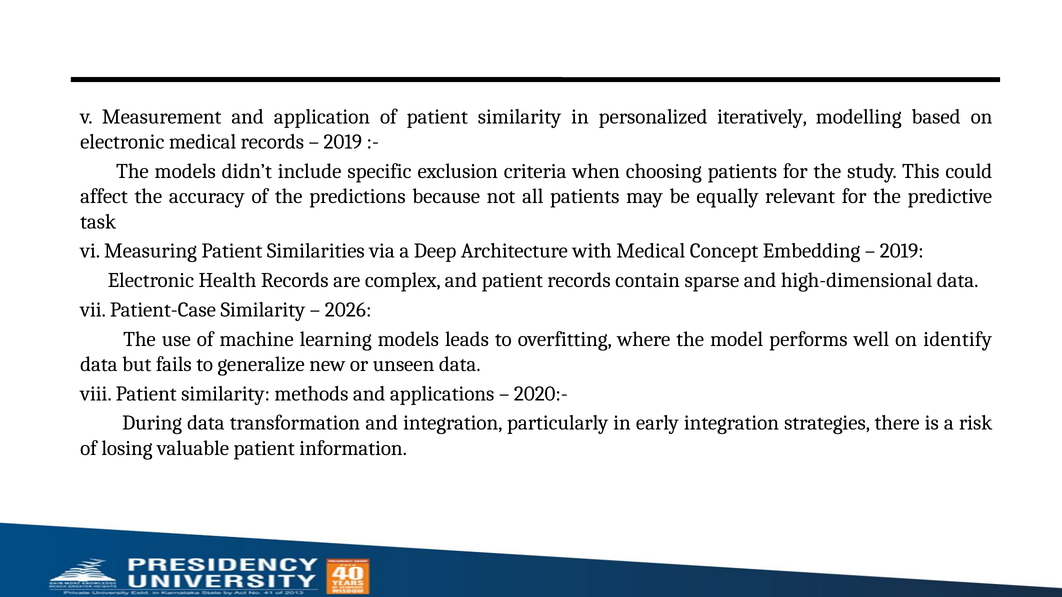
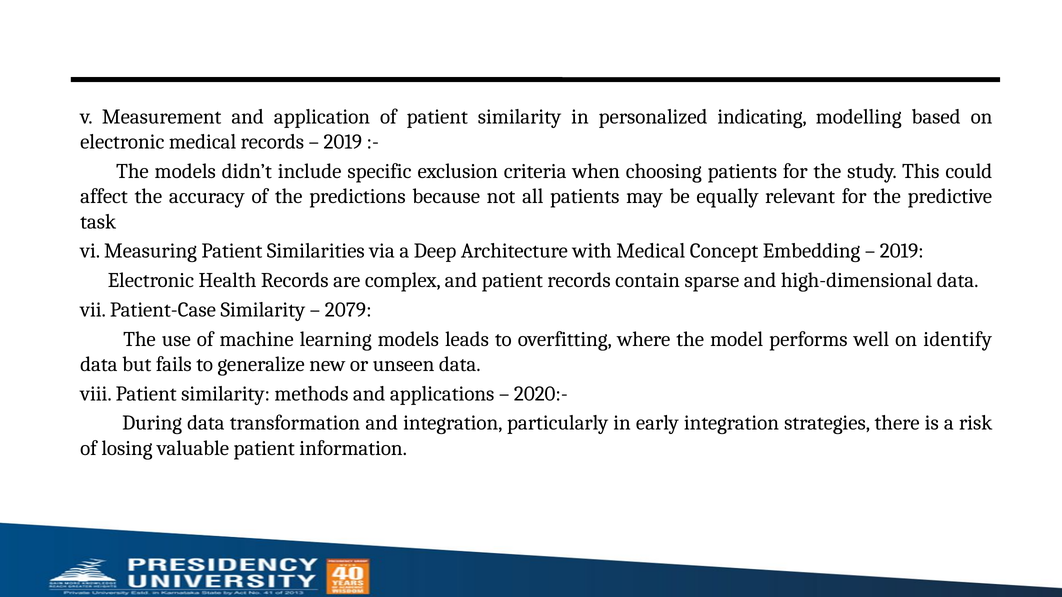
iteratively: iteratively -> indicating (762, 117)
2026: 2026 -> 2079 (348, 310)
